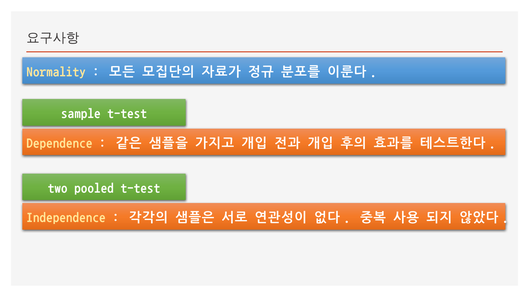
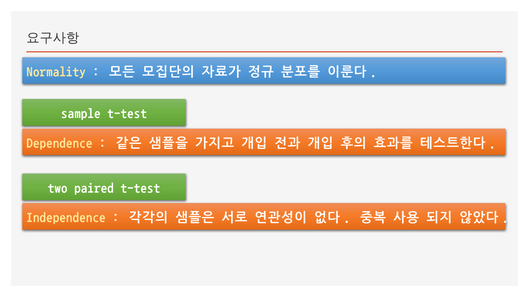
pooled: pooled -> paired (94, 188)
